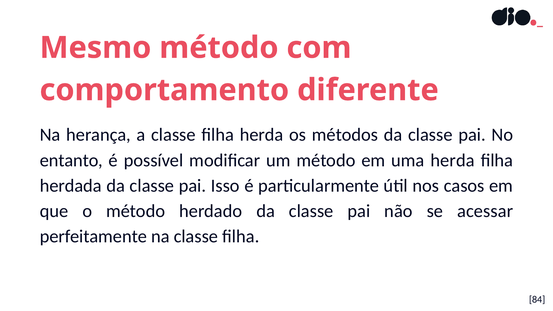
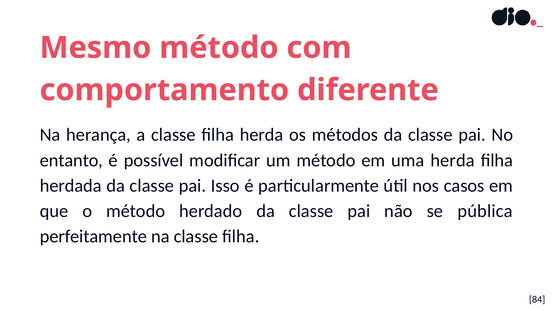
acessar: acessar -> pública (485, 211)
